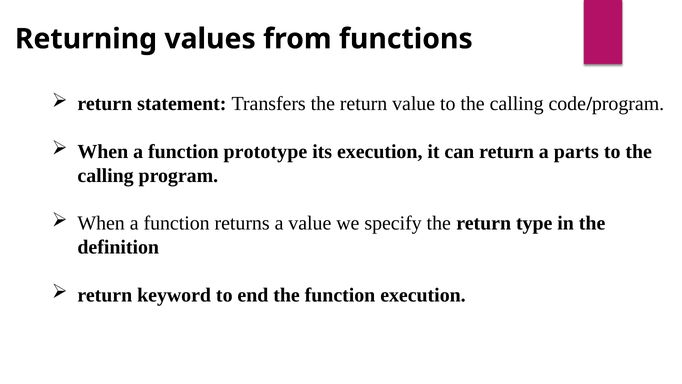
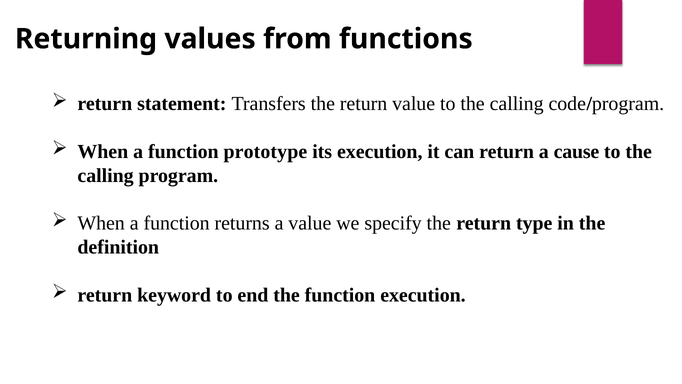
parts: parts -> cause (576, 151)
